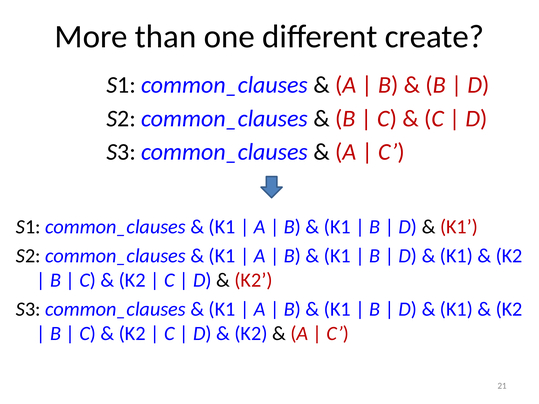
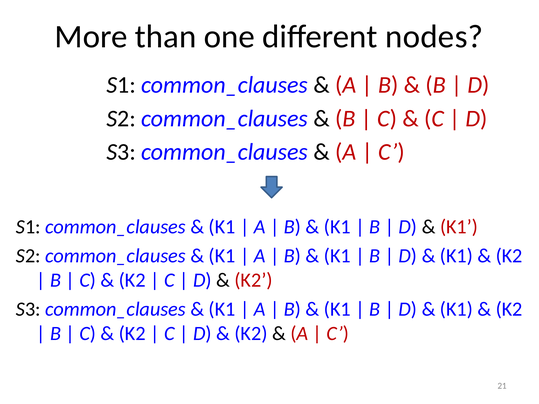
create: create -> nodes (434, 37)
